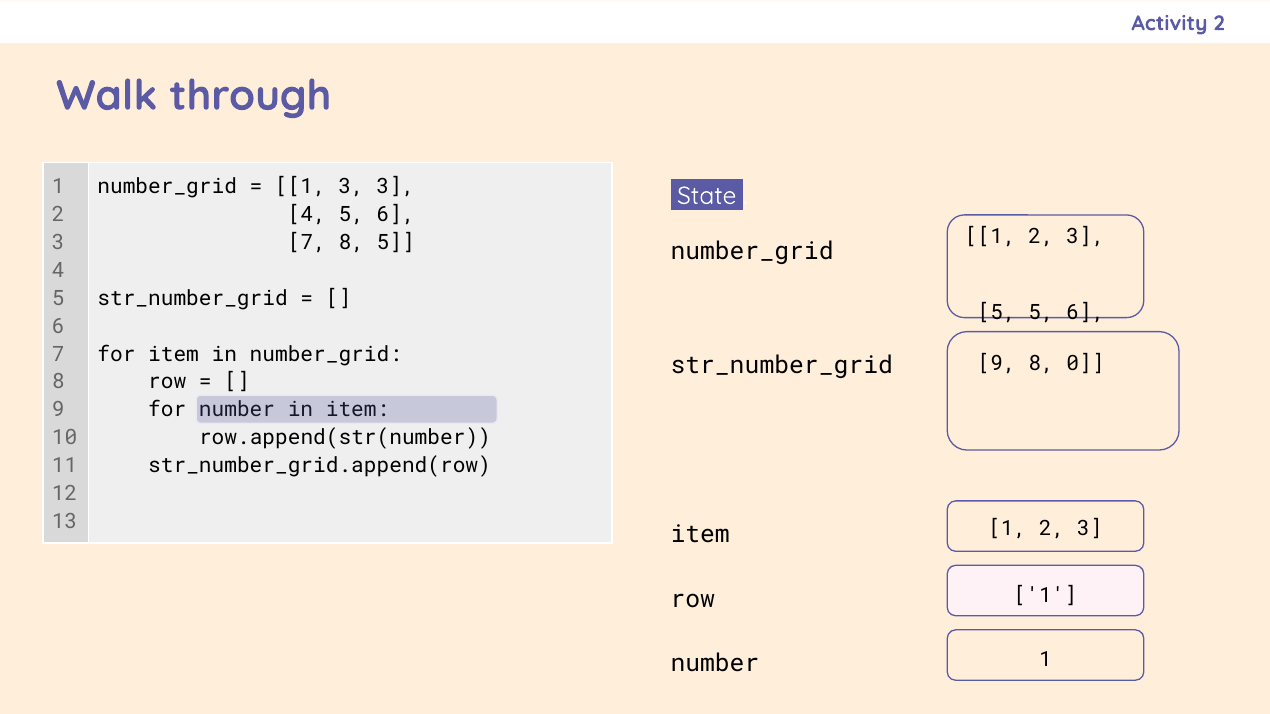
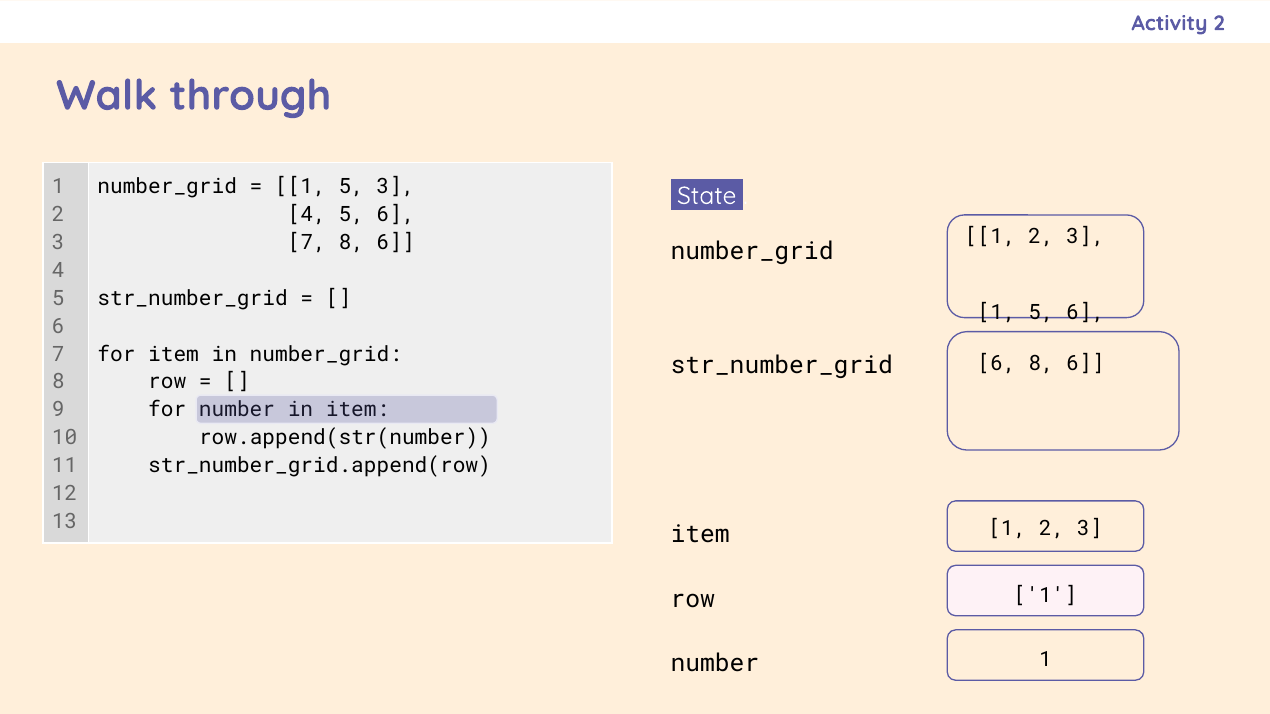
3: 3 -> 5 (351, 187)
7 8 5: 5 -> 6 (396, 242)
5: 5 -> 1 (997, 313)
9: 9 -> 6 (997, 364)
0: 0 -> 6 (1086, 364)
